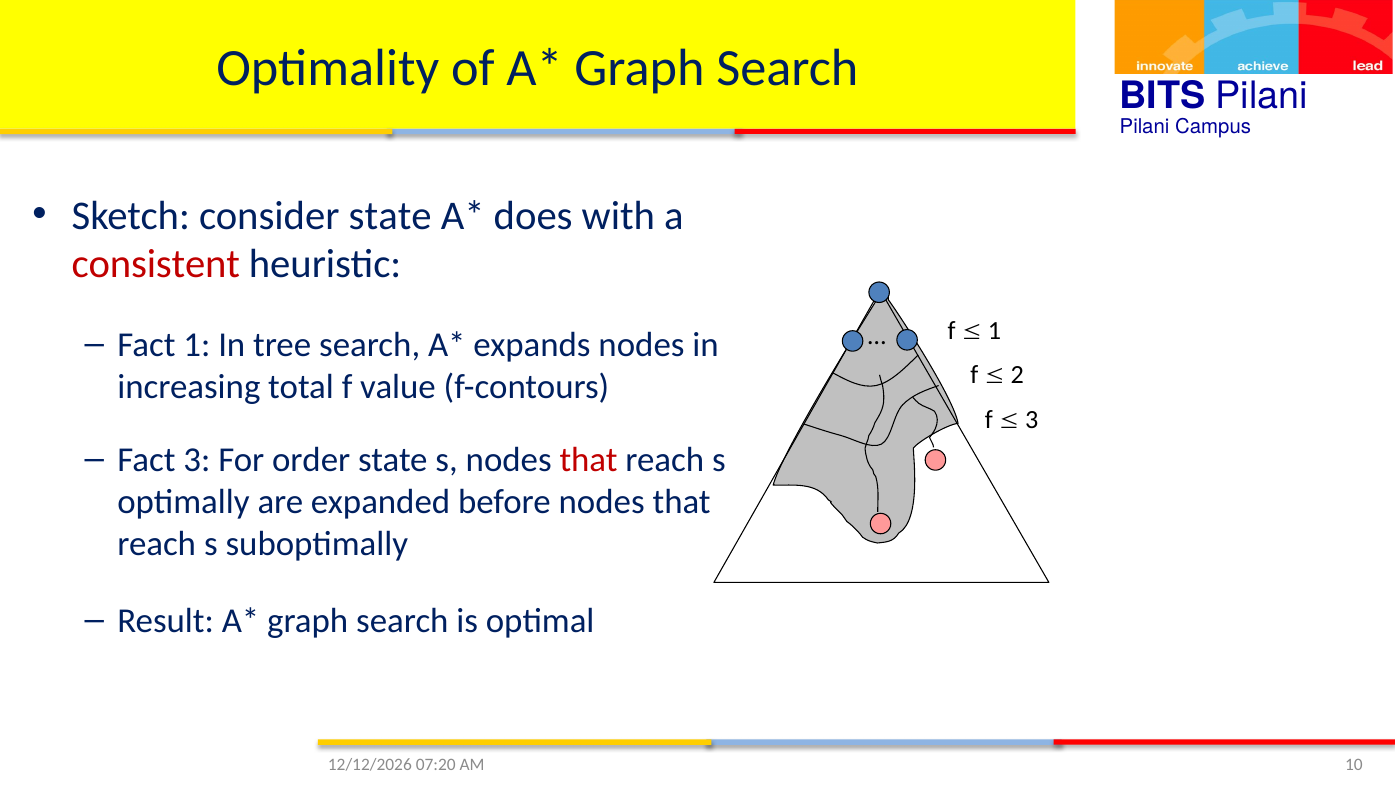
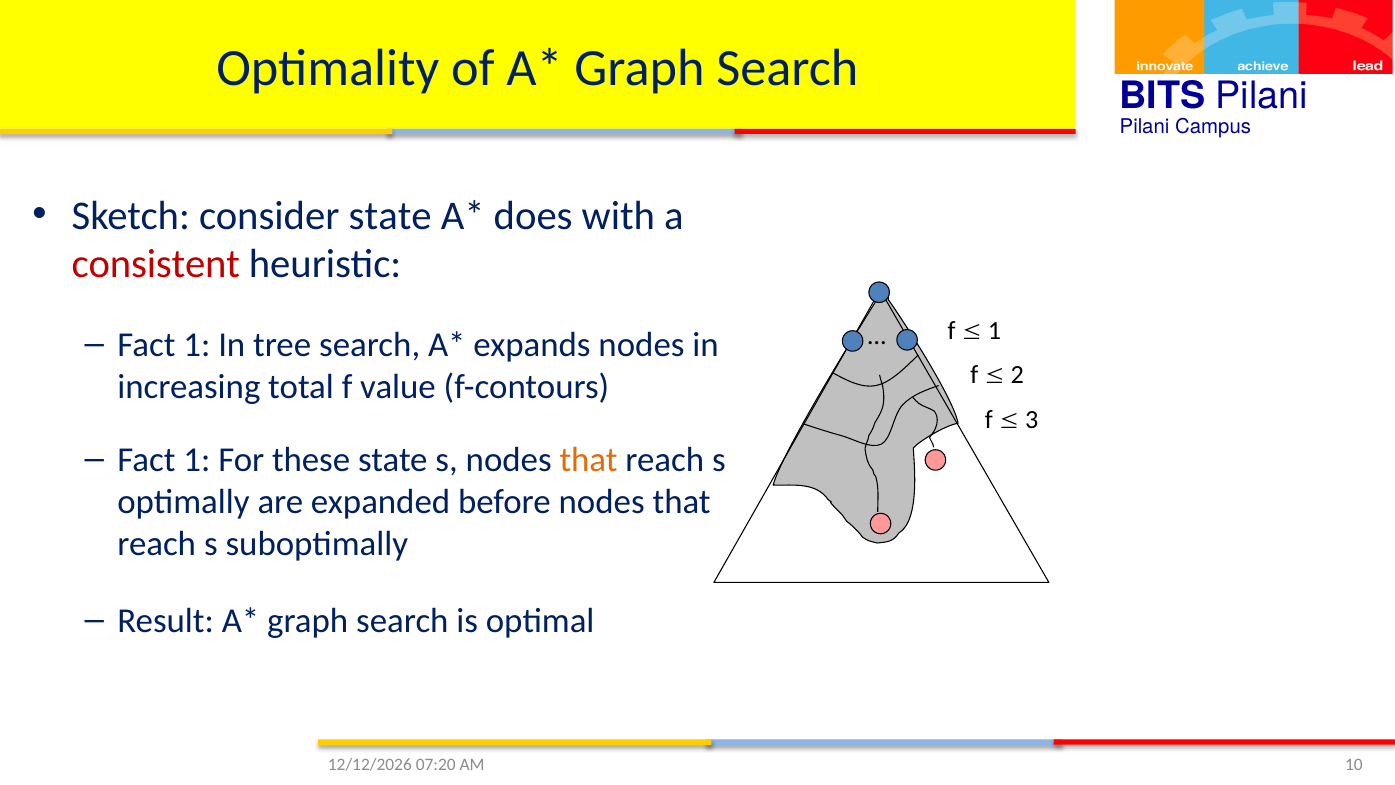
3: 3 -> 1 (197, 460)
order: order -> these (311, 460)
that colour: red -> orange (589, 460)
